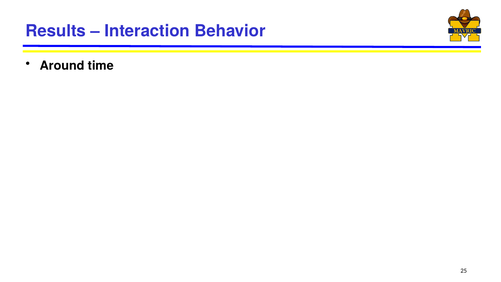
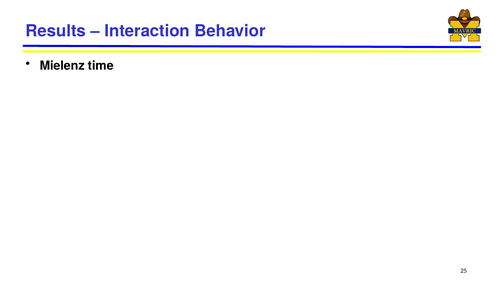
Around: Around -> Mielenz (62, 66)
